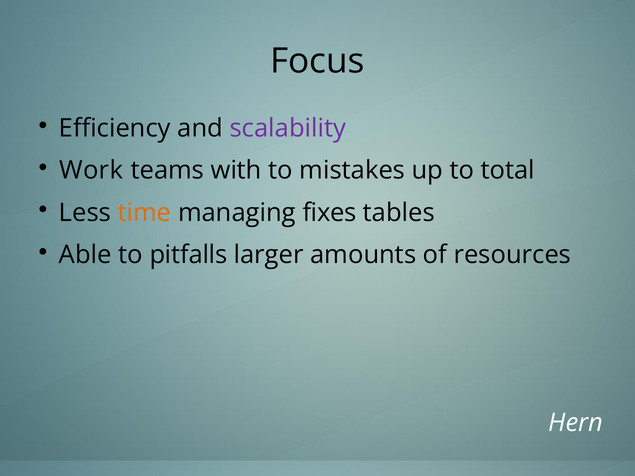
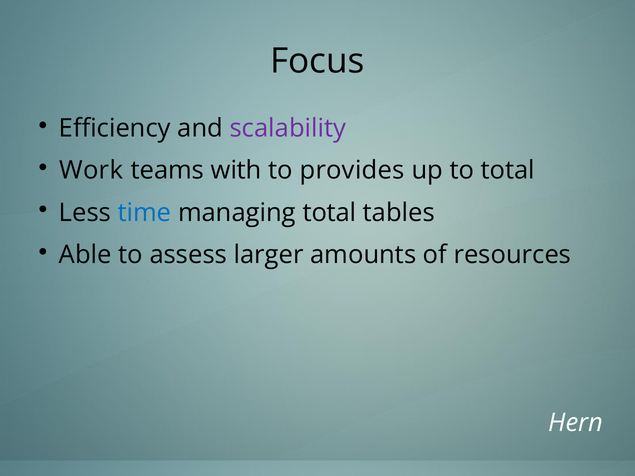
mistakes: mistakes -> provides (352, 171)
time colour: orange -> blue (145, 213)
managing fixes: fixes -> total (329, 213)
pitfalls: pitfalls -> assess (188, 255)
